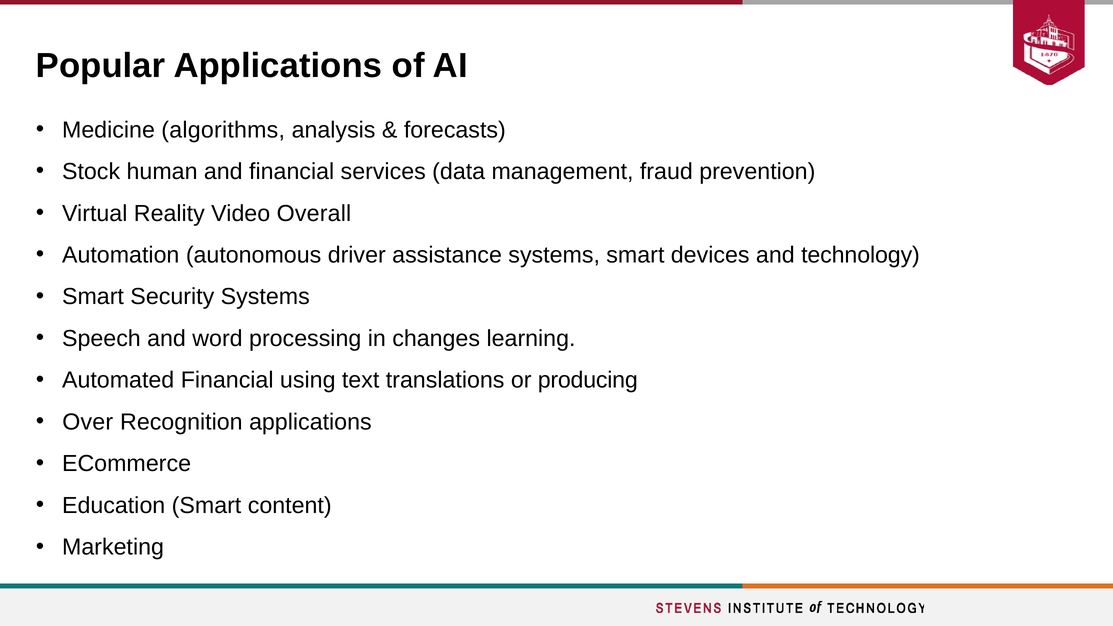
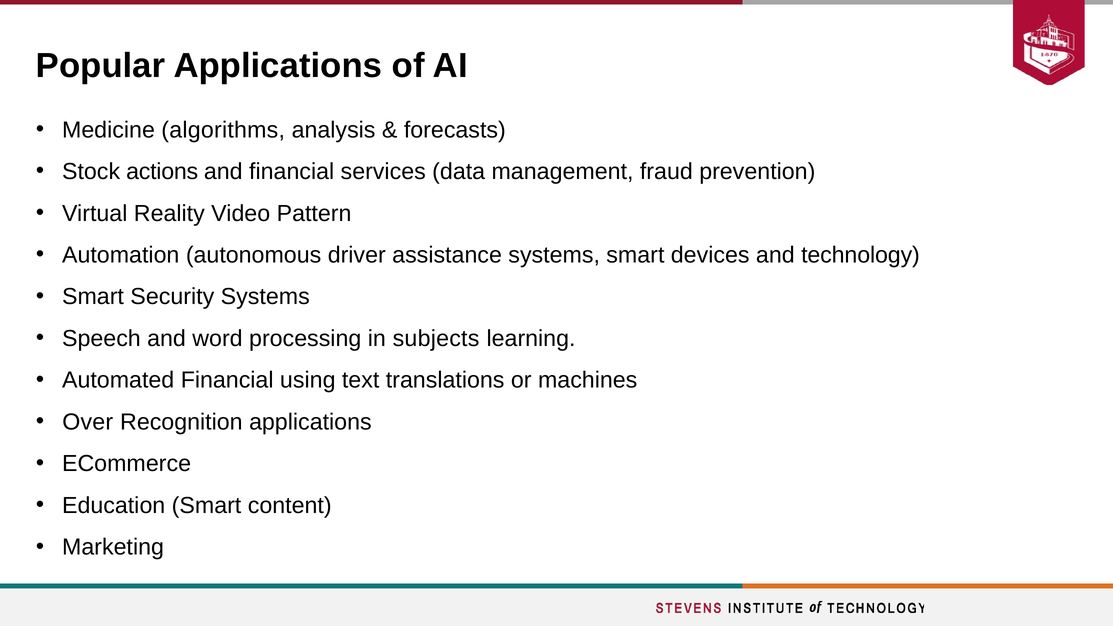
human: human -> actions (162, 172)
Overall: Overall -> Pattern (314, 213)
changes: changes -> subjects (436, 339)
producing: producing -> machines (588, 380)
